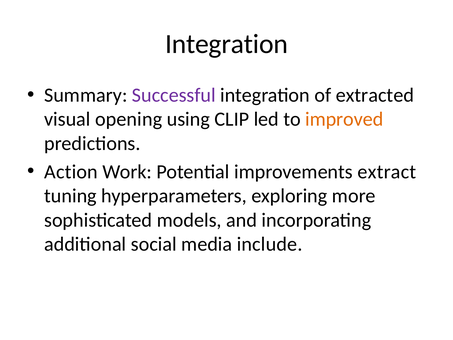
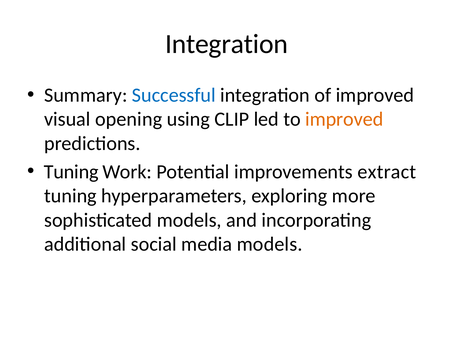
Successful colour: purple -> blue (174, 95)
of extracted: extracted -> improved (375, 95)
Action: Action -> Tuning (71, 172)
media include: include -> models (270, 244)
